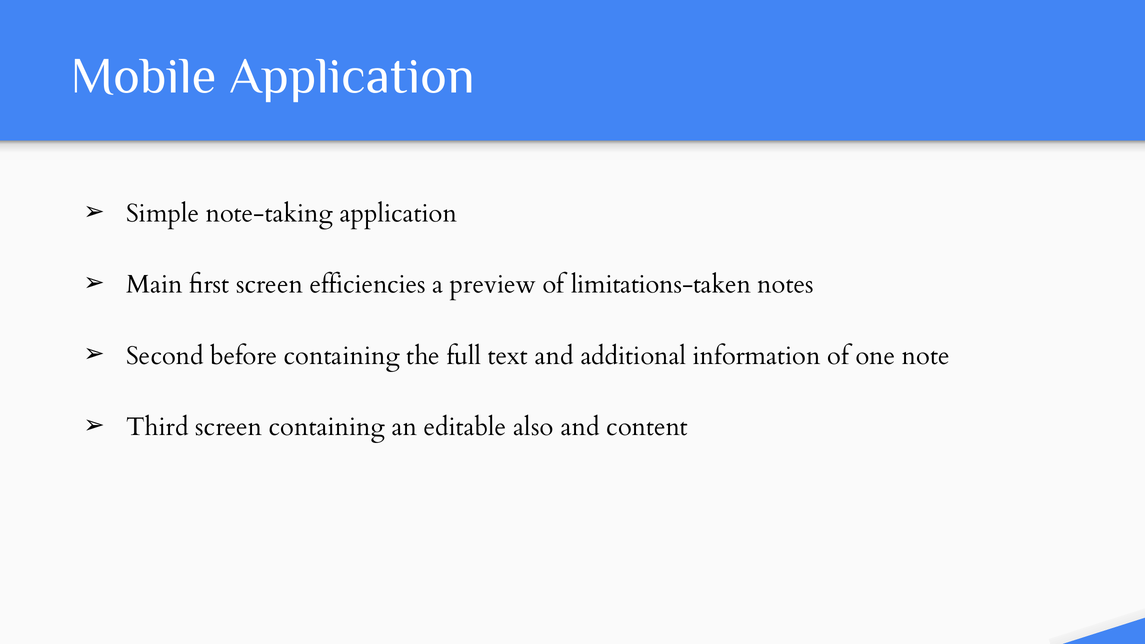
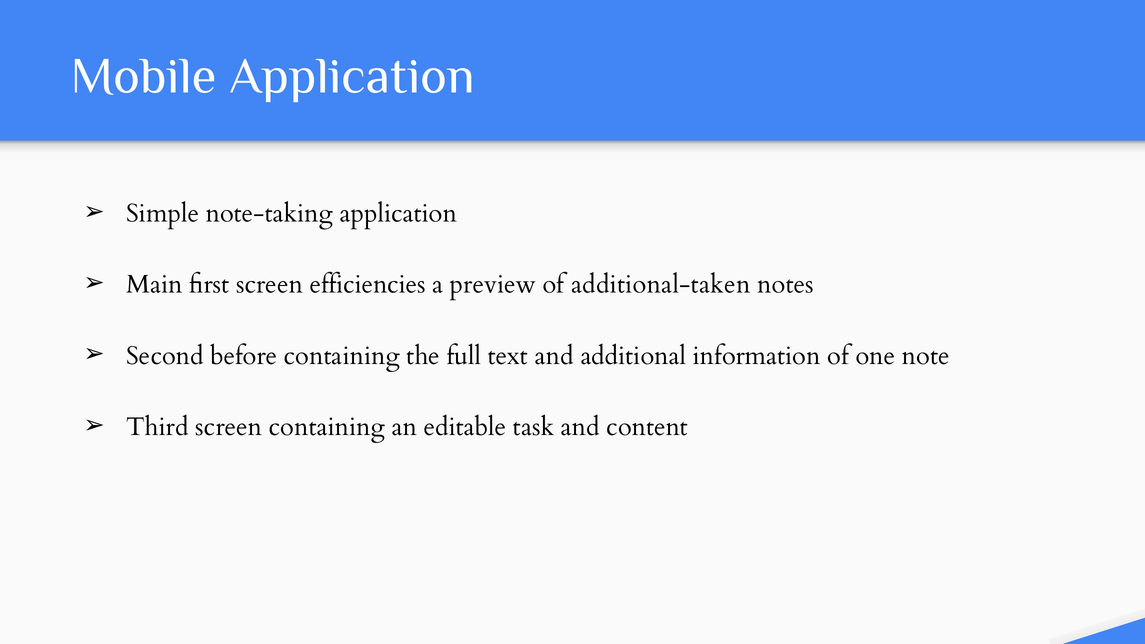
limitations-taken: limitations-taken -> additional-taken (661, 285)
also: also -> task (534, 427)
